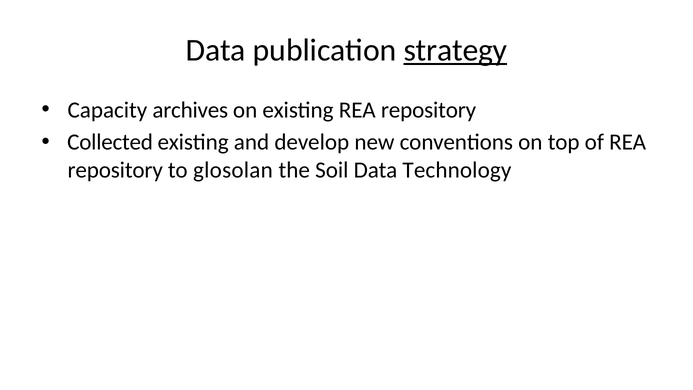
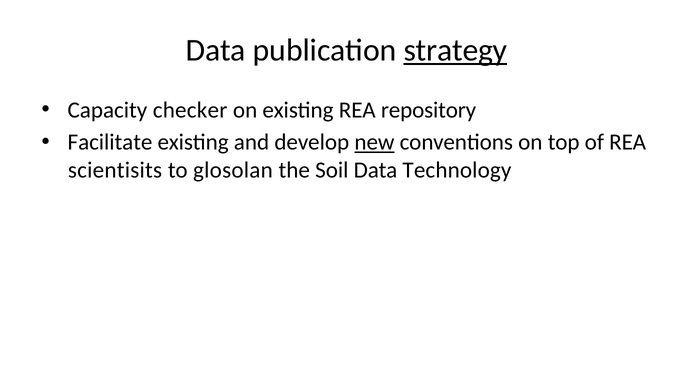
archives: archives -> checker (190, 110)
Collected: Collected -> Facilitate (110, 142)
new underline: none -> present (374, 142)
repository: repository -> scientisits (115, 170)
